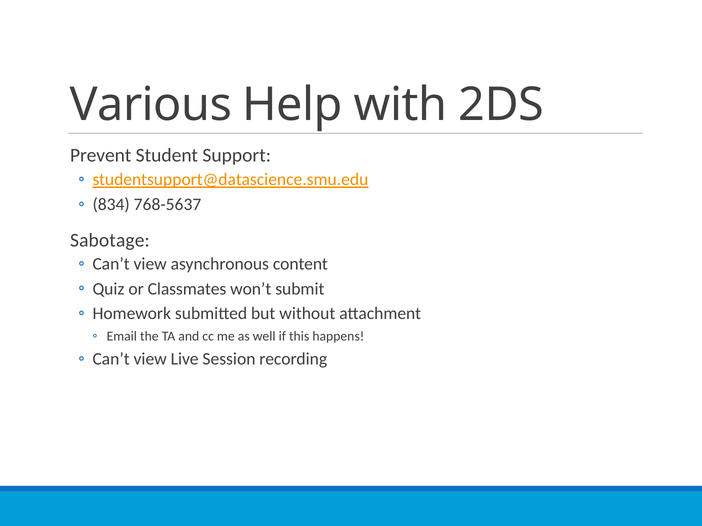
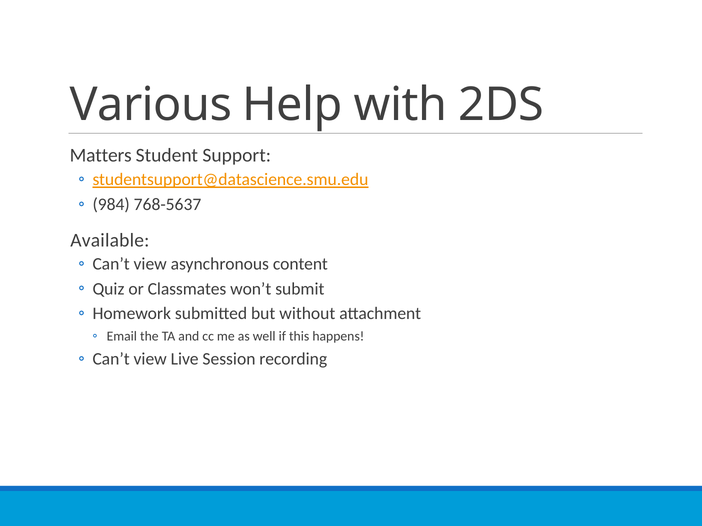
Prevent: Prevent -> Matters (101, 156)
834: 834 -> 984 (111, 205)
Sabotage: Sabotage -> Available (110, 240)
